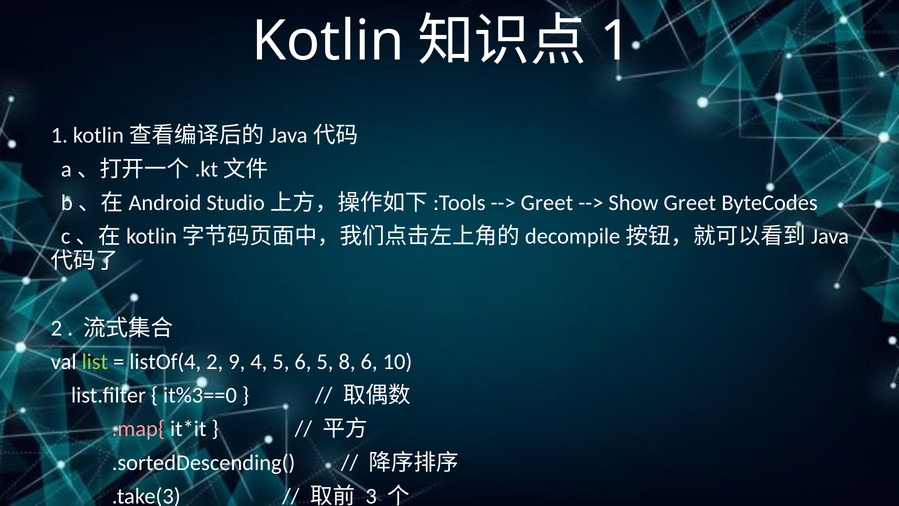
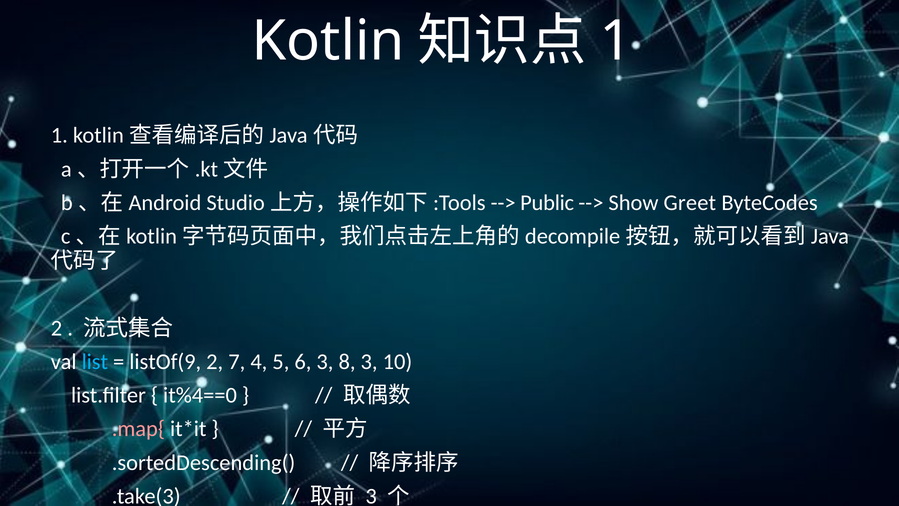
Greet: Greet -> Public (547, 203)
list colour: light green -> light blue (95, 362)
listOf(4: listOf(4 -> listOf(9 (165, 362)
9: 9 -> 7 (237, 362)
6 5: 5 -> 3 (325, 362)
8 6: 6 -> 3 (369, 362)
it%3==0: it%3==0 -> it%4==0 (200, 395)
